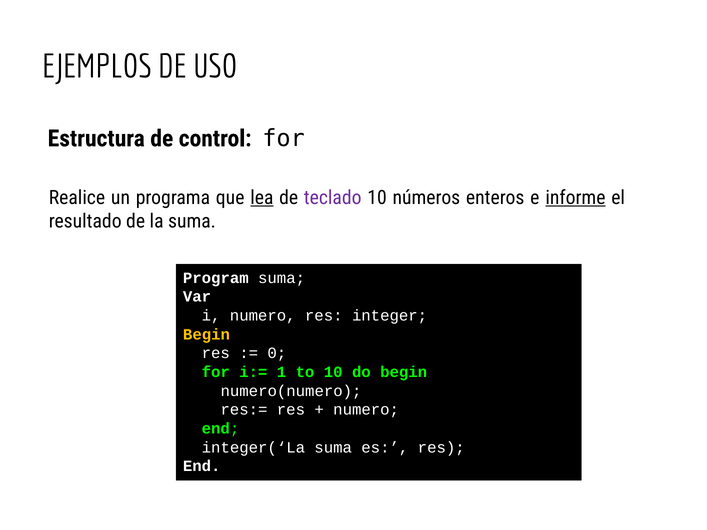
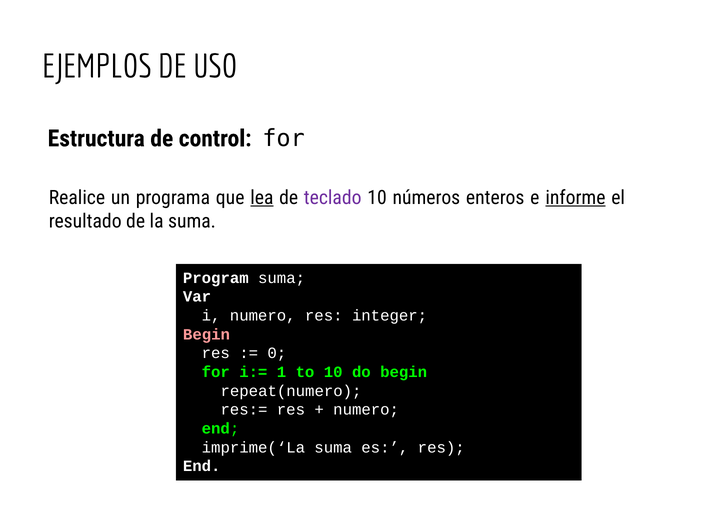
Begin colour: yellow -> pink (206, 335)
numero(numero: numero(numero -> repeat(numero (291, 391)
integer(‘La: integer(‘La -> imprime(‘La (253, 448)
